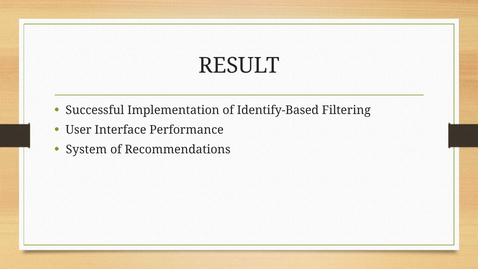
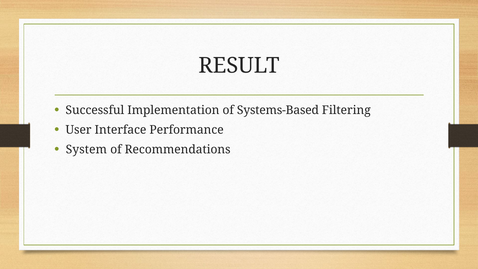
Identify-Based: Identify-Based -> Systems-Based (278, 110)
